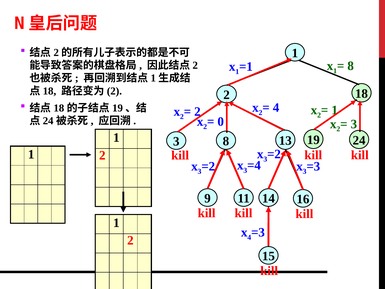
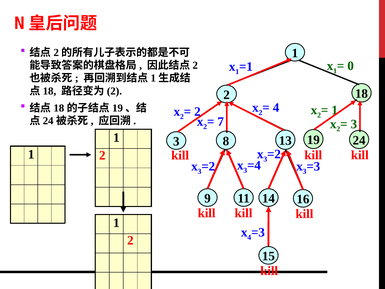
8: 8 -> 0 (351, 66)
0: 0 -> 7 (221, 122)
